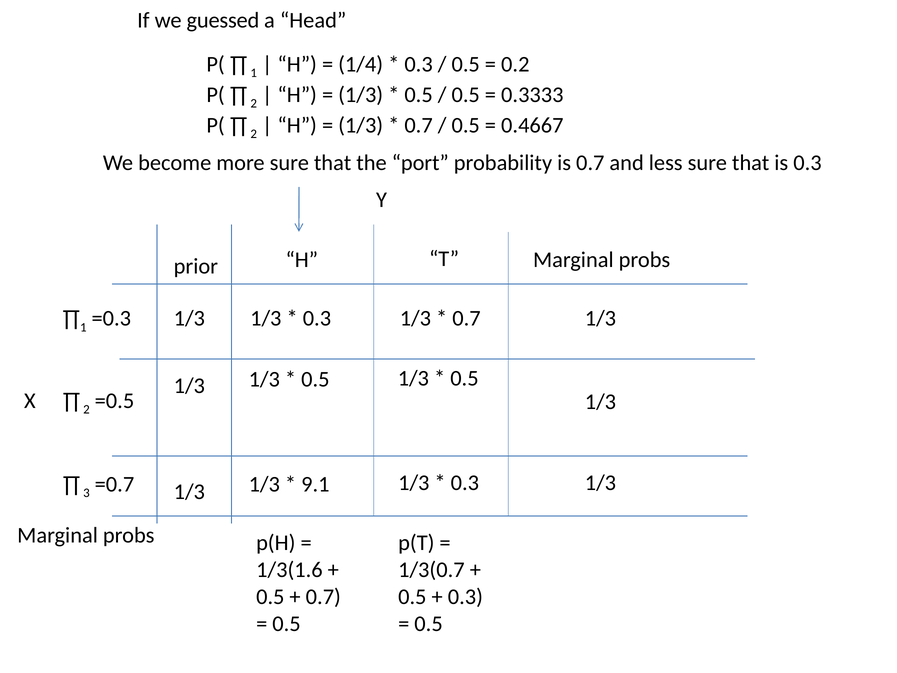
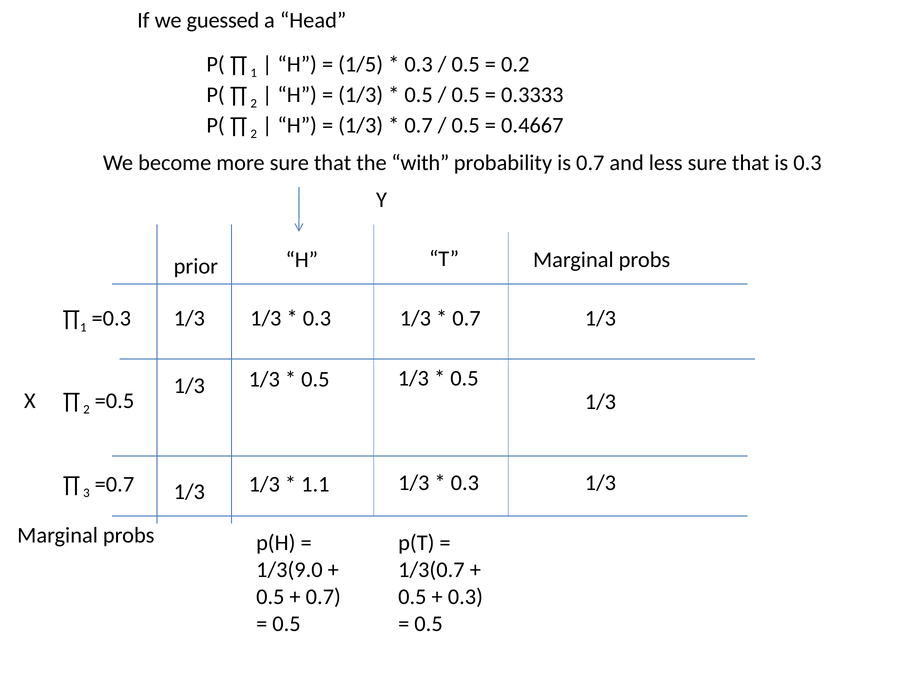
1/4: 1/4 -> 1/5 (361, 64)
port: port -> with (420, 163)
9.1: 9.1 -> 1.1 (315, 484)
1/3(1.6: 1/3(1.6 -> 1/3(9.0 (289, 570)
